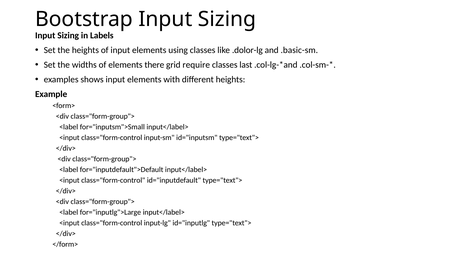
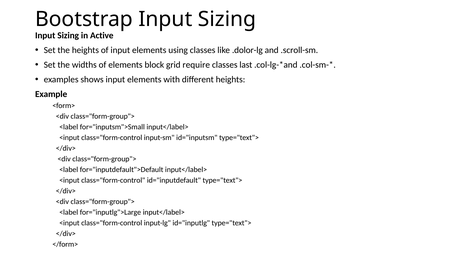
Labels: Labels -> Active (102, 36)
.basic-sm: .basic-sm -> .scroll-sm (299, 50)
there: there -> block (154, 65)
